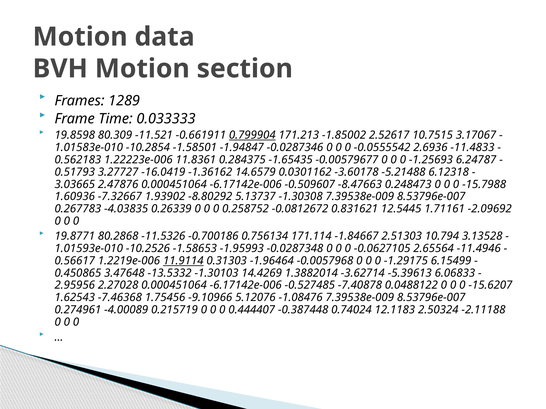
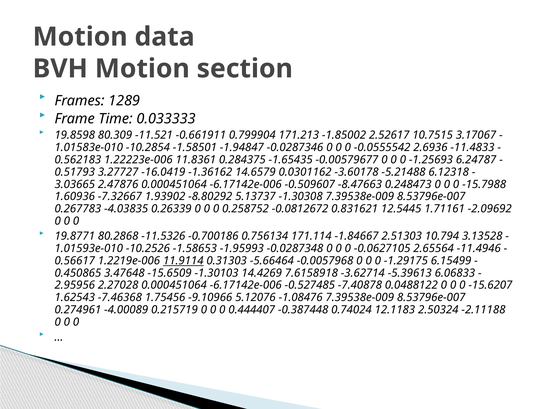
0.799904 underline: present -> none (252, 135)
-1.96464: -1.96464 -> -5.66464 (272, 261)
-13.5332: -13.5332 -> -15.6509 (170, 273)
1.3882014: 1.3882014 -> 7.6158918 (311, 273)
